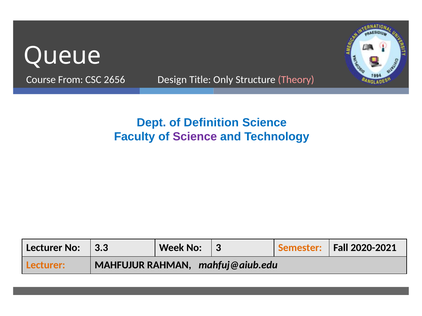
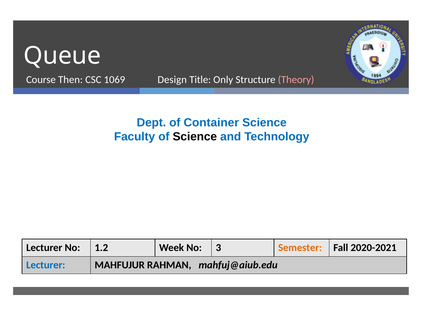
From: From -> Then (70, 80)
2656: 2656 -> 1069 (114, 80)
Definition: Definition -> Container (211, 123)
Science colour: purple -> black (195, 137)
3.3: 3.3 -> 1.2 (101, 248)
Lecturer colour: orange -> blue (46, 266)
